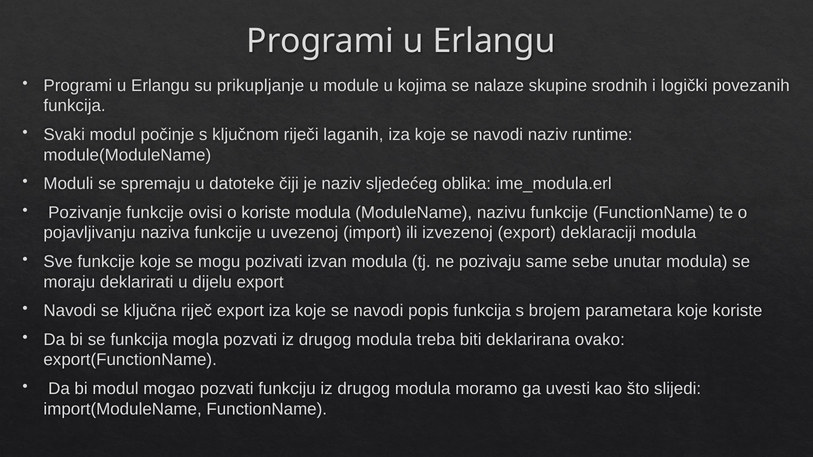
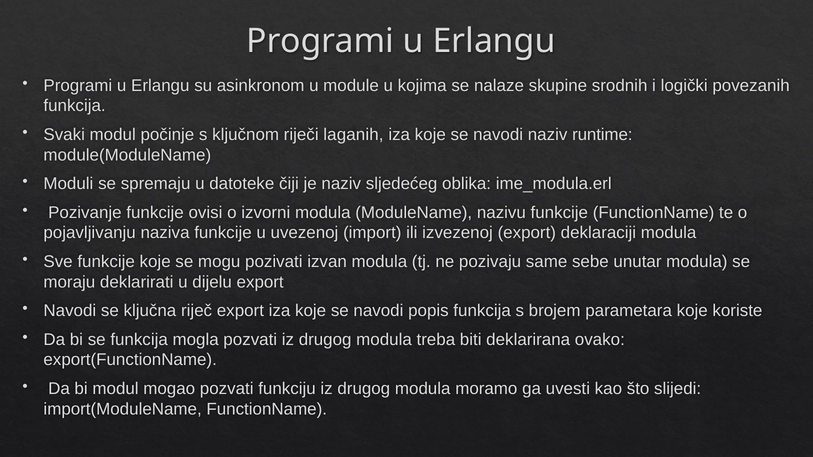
prikupljanje: prikupljanje -> asinkronom (261, 86)
o koriste: koriste -> izvorni (266, 213)
